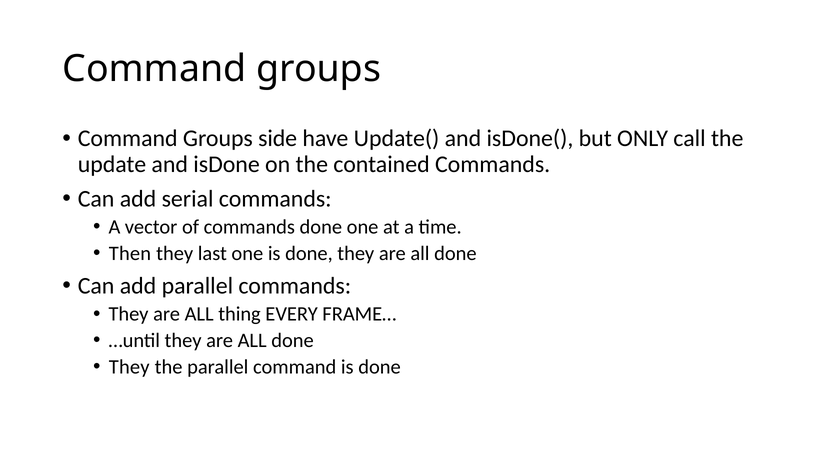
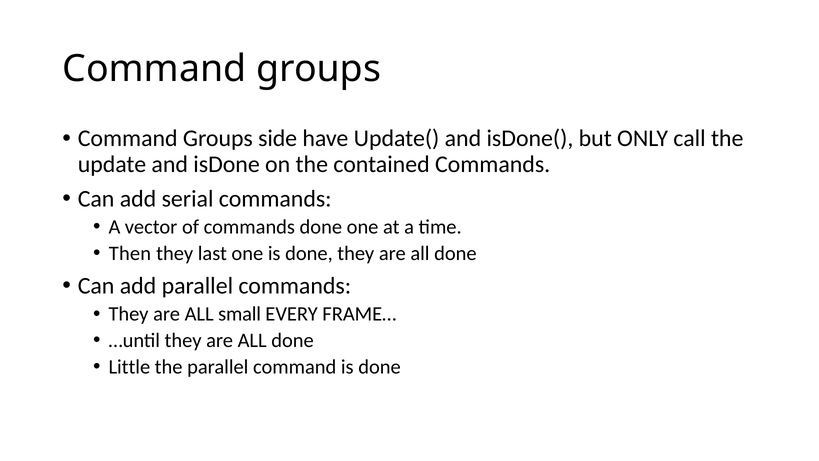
thing: thing -> small (240, 314)
They: They -> Little (129, 367)
